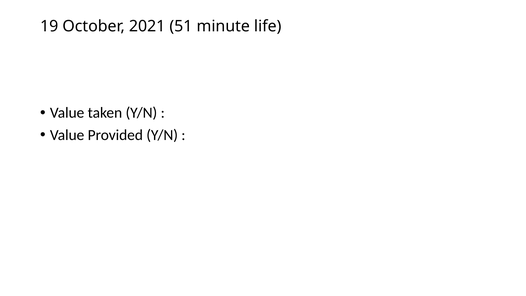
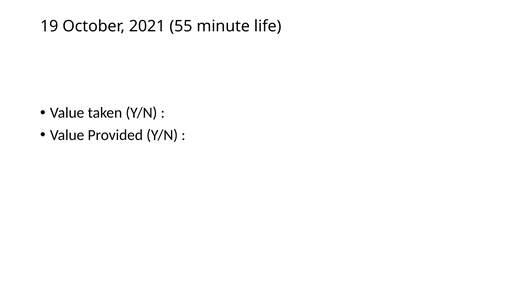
51: 51 -> 55 (181, 26)
